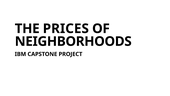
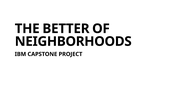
PRICES: PRICES -> BETTER (66, 29)
